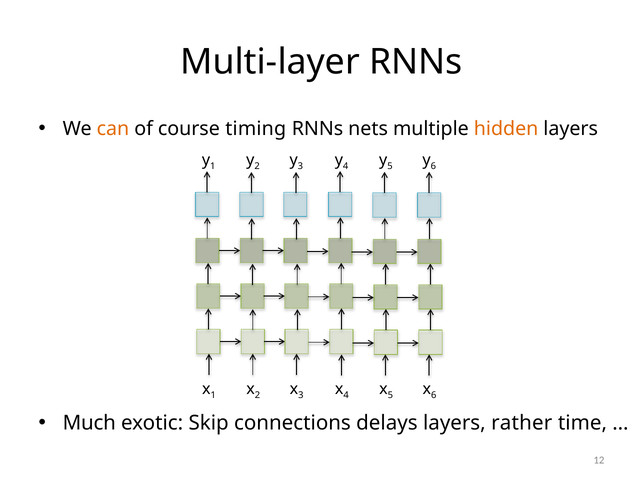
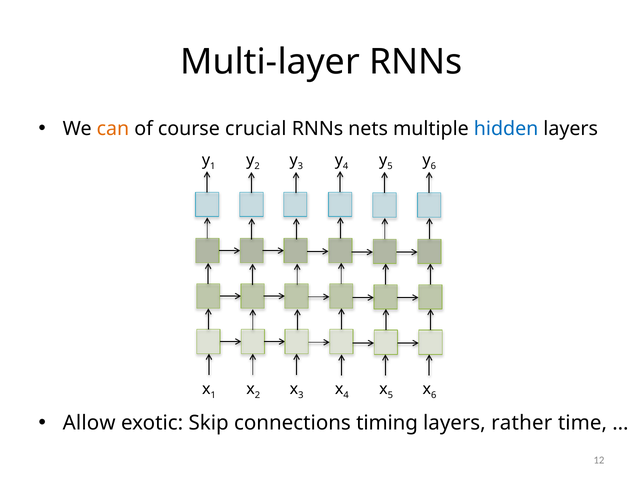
timing: timing -> crucial (256, 129)
hidden colour: orange -> blue (506, 129)
Much: Much -> Allow (89, 423)
delays: delays -> timing (387, 423)
